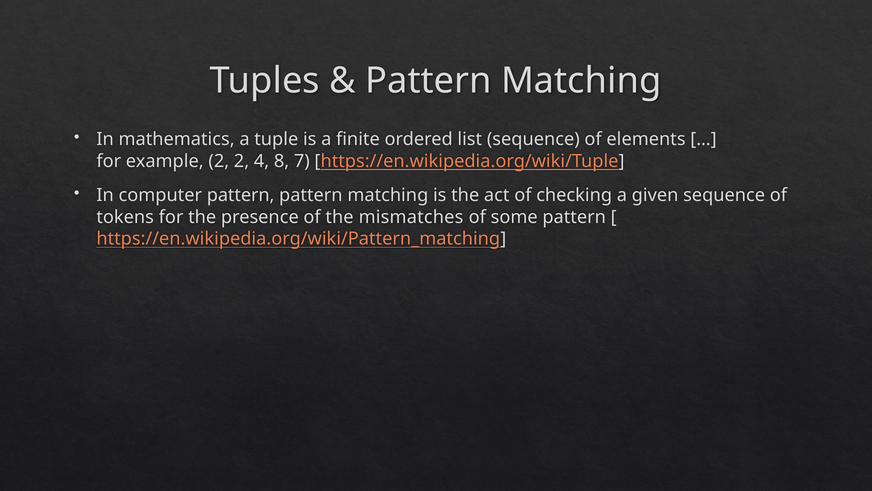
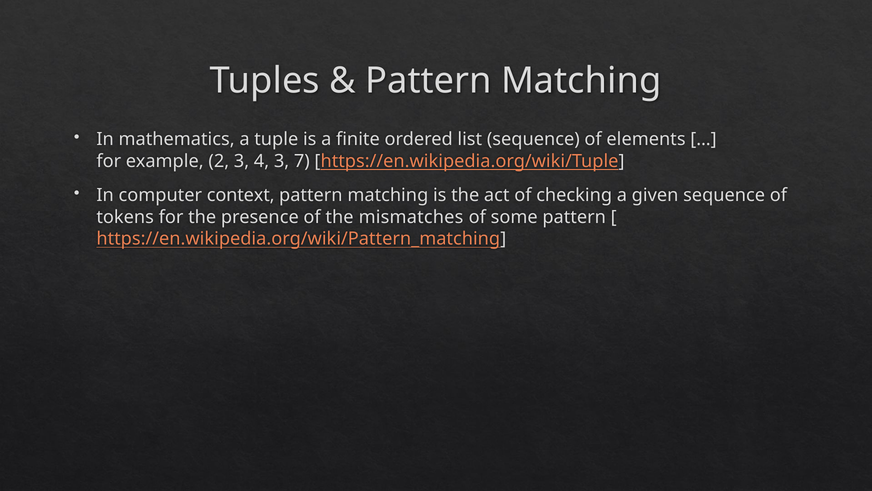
2 2: 2 -> 3 (241, 161)
4 8: 8 -> 3 (282, 161)
computer pattern: pattern -> context (241, 195)
